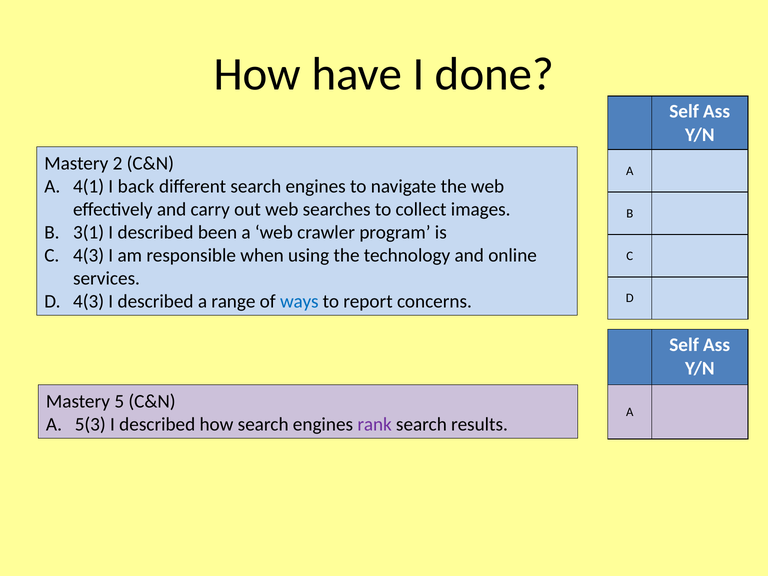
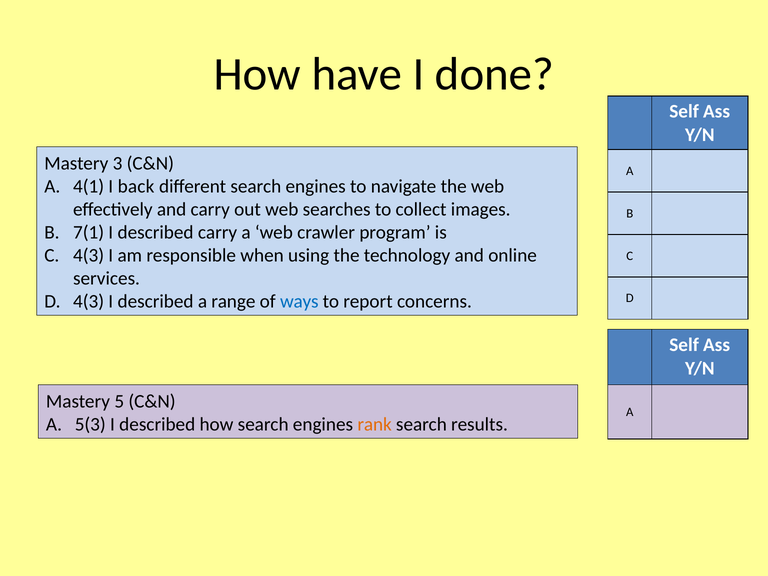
2: 2 -> 3 (118, 163)
3(1: 3(1 -> 7(1 (89, 232)
described been: been -> carry (218, 232)
rank colour: purple -> orange (375, 424)
